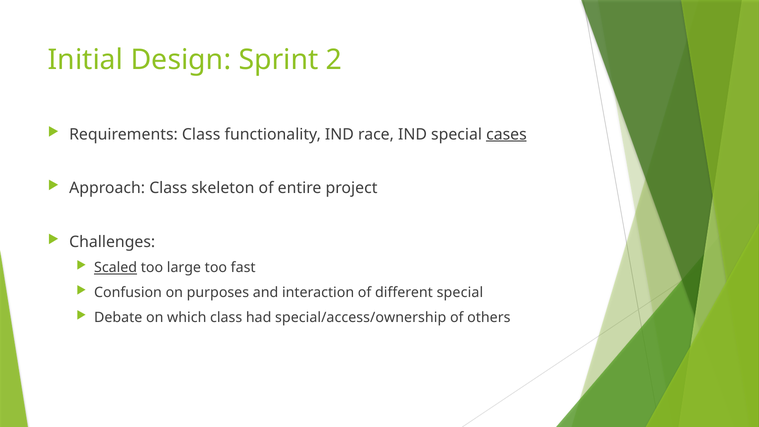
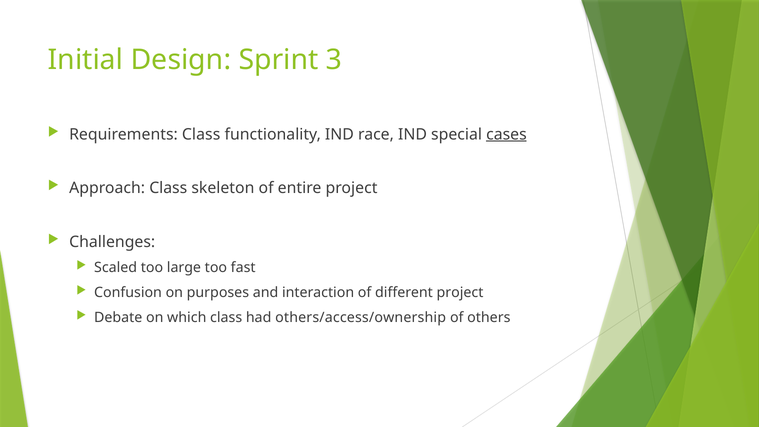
2: 2 -> 3 (334, 60)
Scaled underline: present -> none (116, 268)
different special: special -> project (460, 293)
special/access/ownership: special/access/ownership -> others/access/ownership (361, 318)
